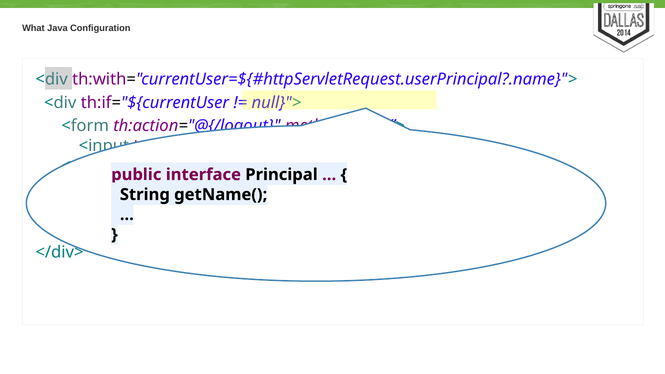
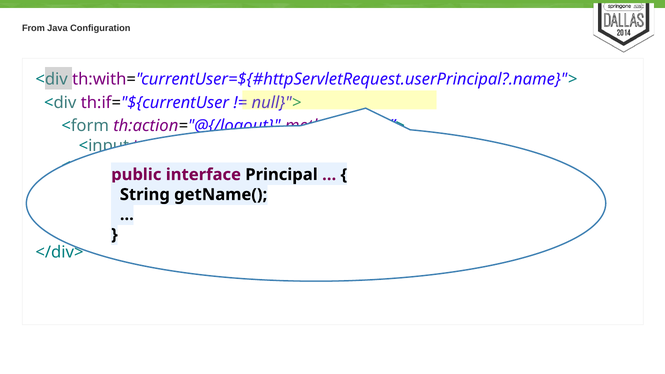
What: What -> From (33, 28)
